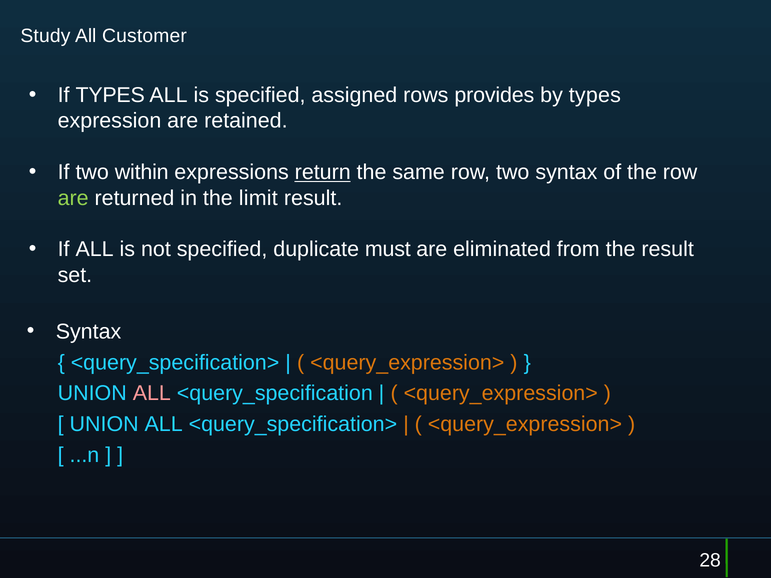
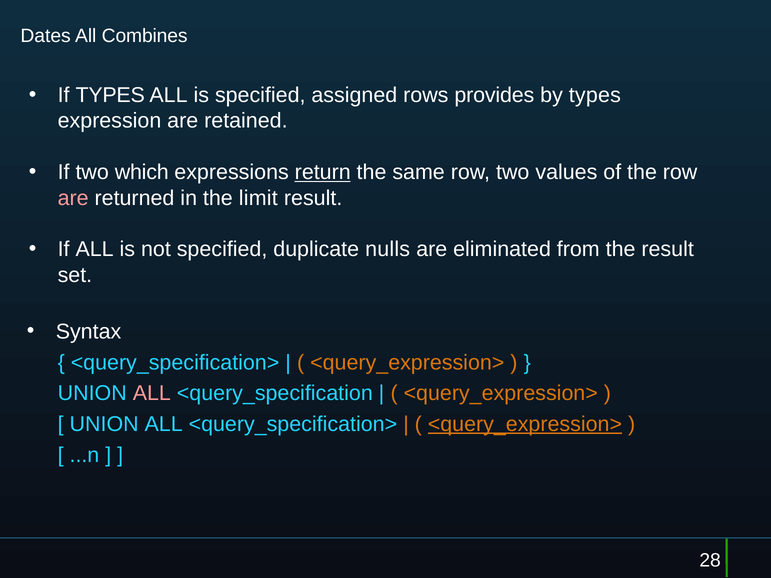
Study: Study -> Dates (46, 36)
Customer: Customer -> Combines (145, 36)
within: within -> which (142, 172)
two syntax: syntax -> values (566, 172)
are colour: light green -> pink (73, 198)
must: must -> nulls (388, 250)
<query_expression> underline: none -> present (525, 424)
